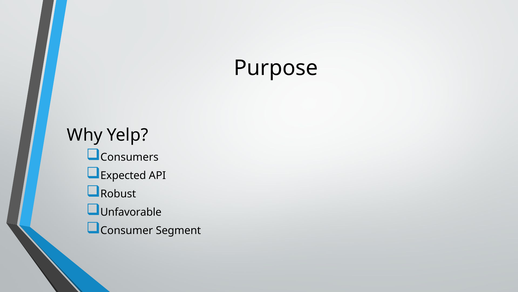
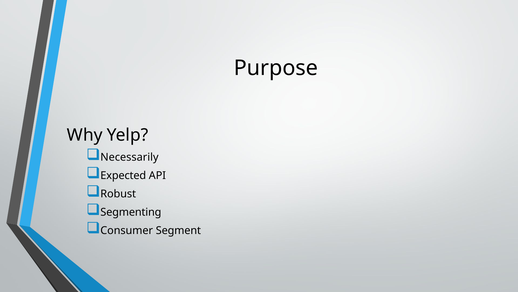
Consumers: Consumers -> Necessarily (129, 157)
Unfavorable: Unfavorable -> Segmenting (131, 212)
